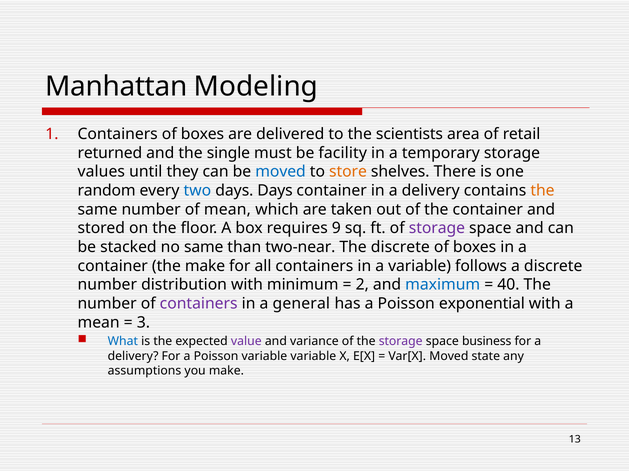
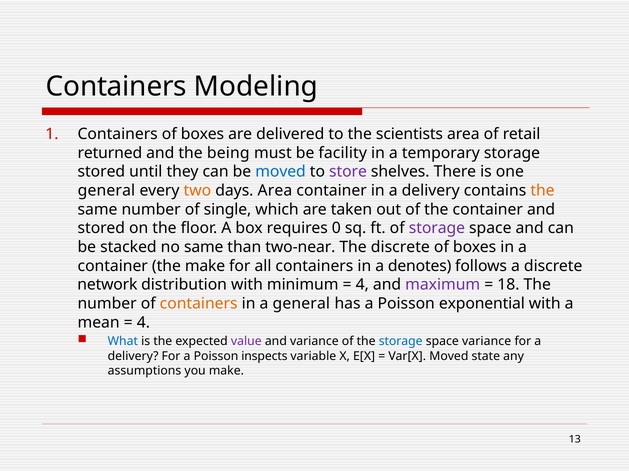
Manhattan: Manhattan -> Containers (116, 87)
single: single -> being (228, 153)
values: values -> stored (101, 172)
store colour: orange -> purple (348, 172)
random: random -> general (106, 191)
two colour: blue -> orange (197, 191)
days Days: Days -> Area (275, 191)
of mean: mean -> single (228, 210)
9: 9 -> 0 (336, 229)
a variable: variable -> denotes (420, 266)
number: number -> network (107, 285)
2: 2 -> 4 (362, 285)
maximum colour: blue -> purple (443, 285)
40: 40 -> 18 (508, 285)
containers colour: purple -> orange (199, 304)
3: 3 -> 4 (143, 323)
storage colour: purple -> blue (401, 342)
space business: business -> variance (487, 342)
Poisson variable: variable -> inspects (264, 357)
